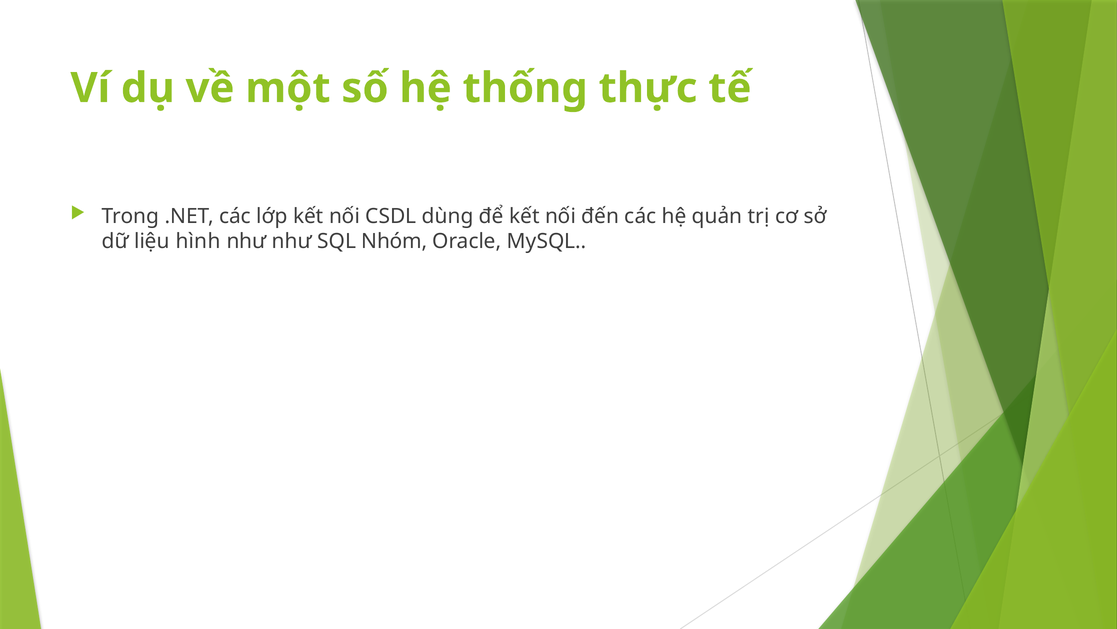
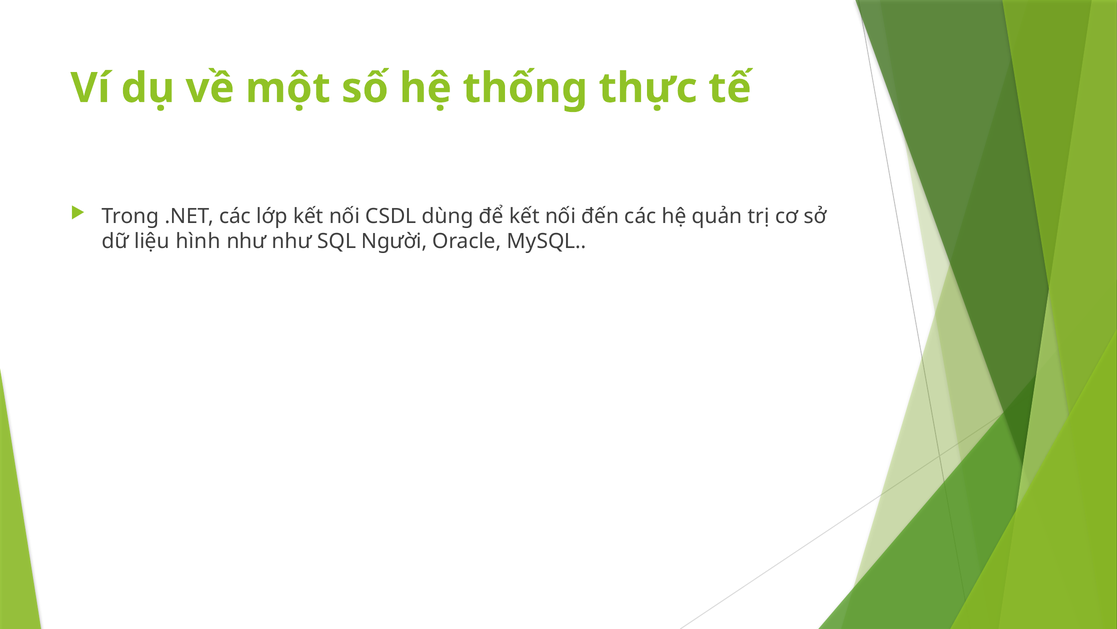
Nhóm: Nhóm -> Người (394, 241)
